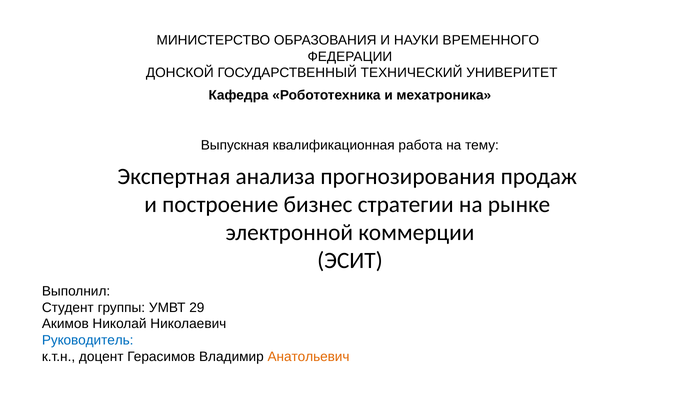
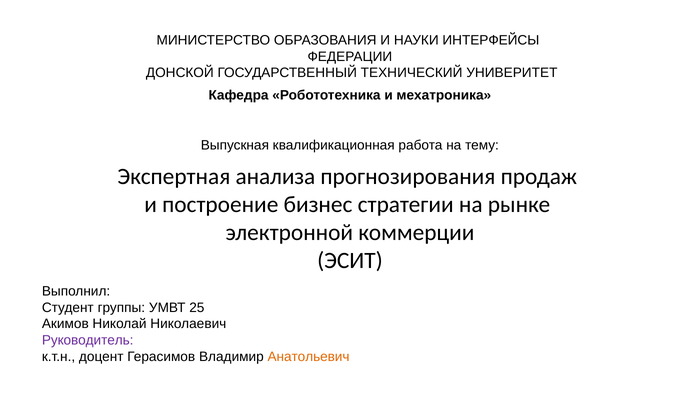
ВРЕМЕННОГО: ВРЕМЕННОГО -> ИНТЕРФЕЙСЫ (491, 40)
29: 29 -> 25 (197, 307)
Руководитель colour: blue -> purple (88, 340)
